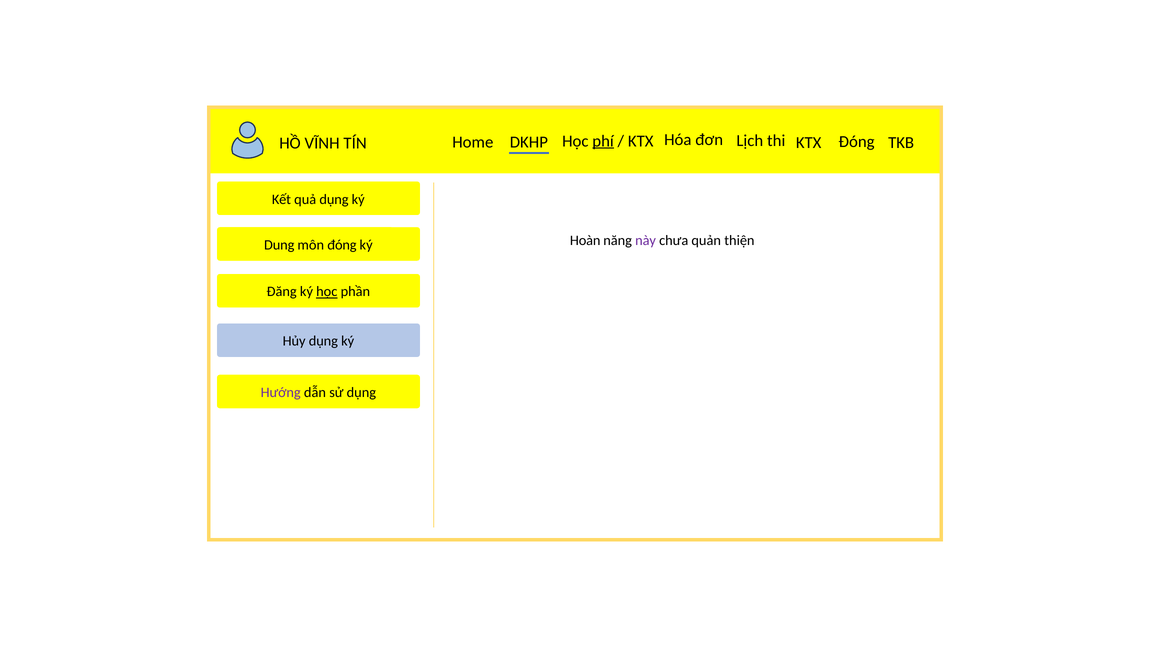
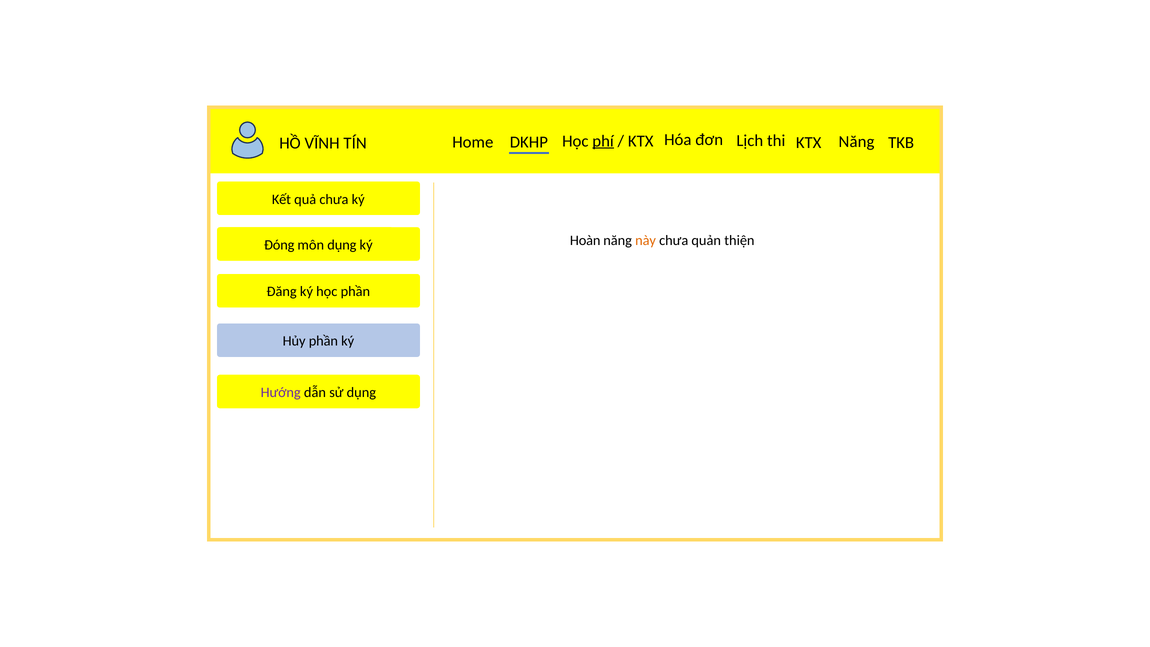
thi Đóng: Đóng -> Năng (857, 141)
quả dụng: dụng -> chưa (334, 199)
này colour: purple -> orange (646, 240)
Dung: Dung -> Đóng (279, 245)
môn đóng: đóng -> dụng (342, 245)
học underline: present -> none (327, 292)
Hủy dụng: dụng -> phần (323, 341)
